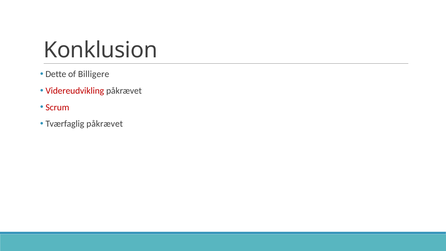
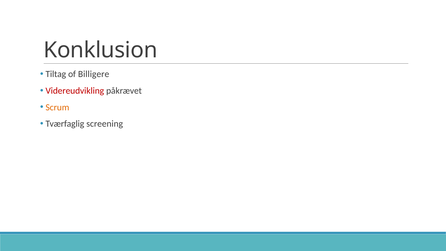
Dette: Dette -> Tiltag (56, 74)
Scrum colour: red -> orange (57, 107)
Tværfaglig påkrævet: påkrævet -> screening (105, 124)
